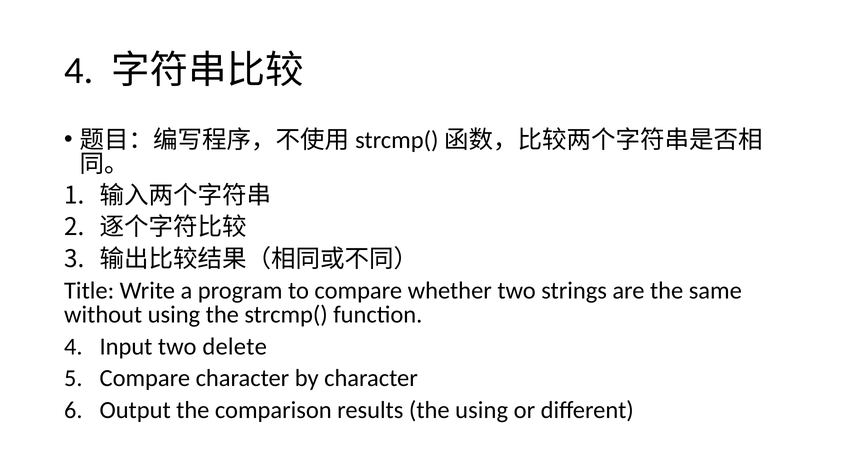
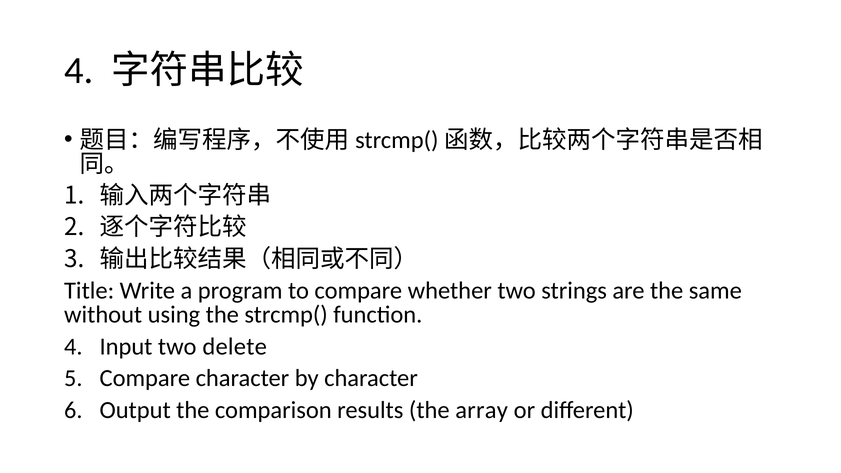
the using: using -> array (482, 410)
